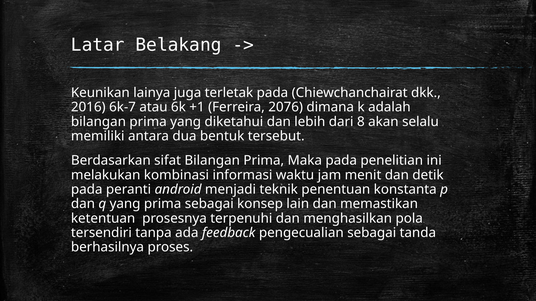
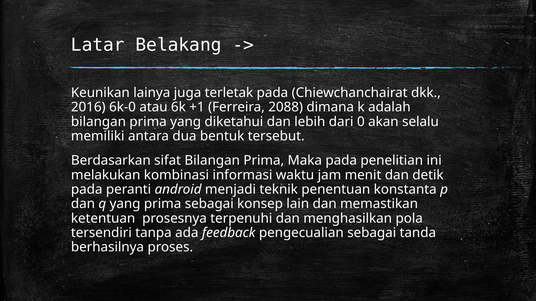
6k-7: 6k-7 -> 6k-0 (122, 107)
2076: 2076 -> 2088 (286, 107)
8: 8 -> 0 (361, 122)
